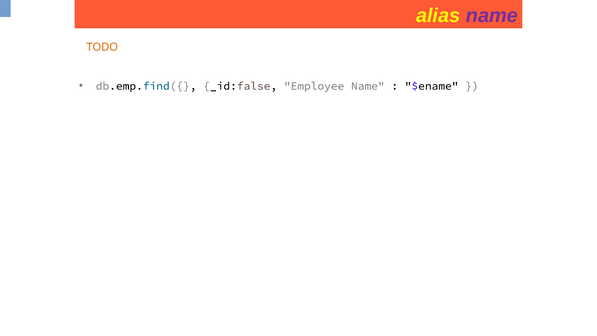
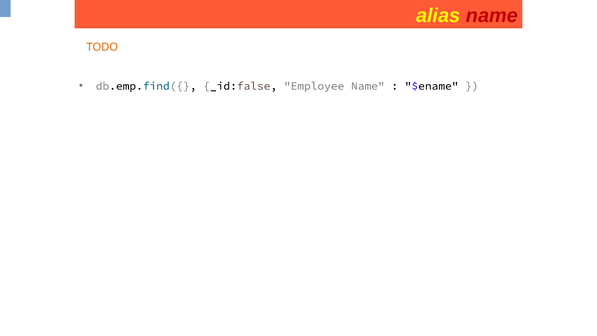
name colour: purple -> red (492, 16)
